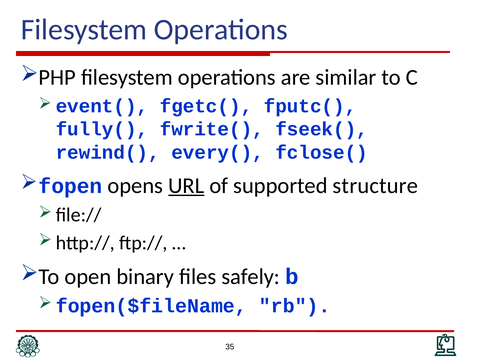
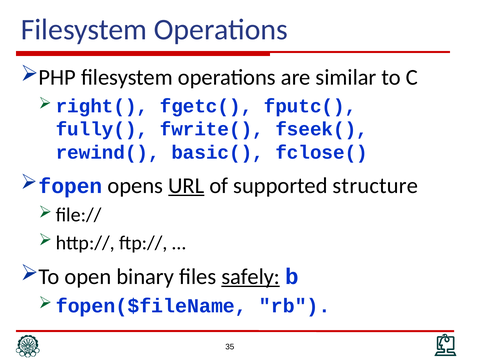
event(: event( -> right( (102, 106)
every(: every( -> basic( (218, 152)
safely underline: none -> present (251, 276)
